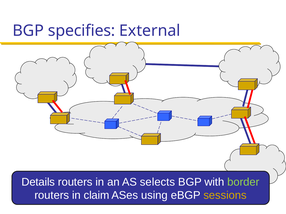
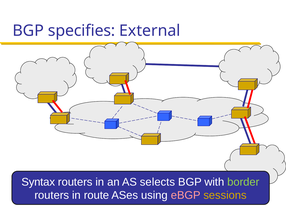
Details: Details -> Syntax (38, 182)
claim: claim -> route (96, 196)
eBGP colour: white -> pink (186, 196)
